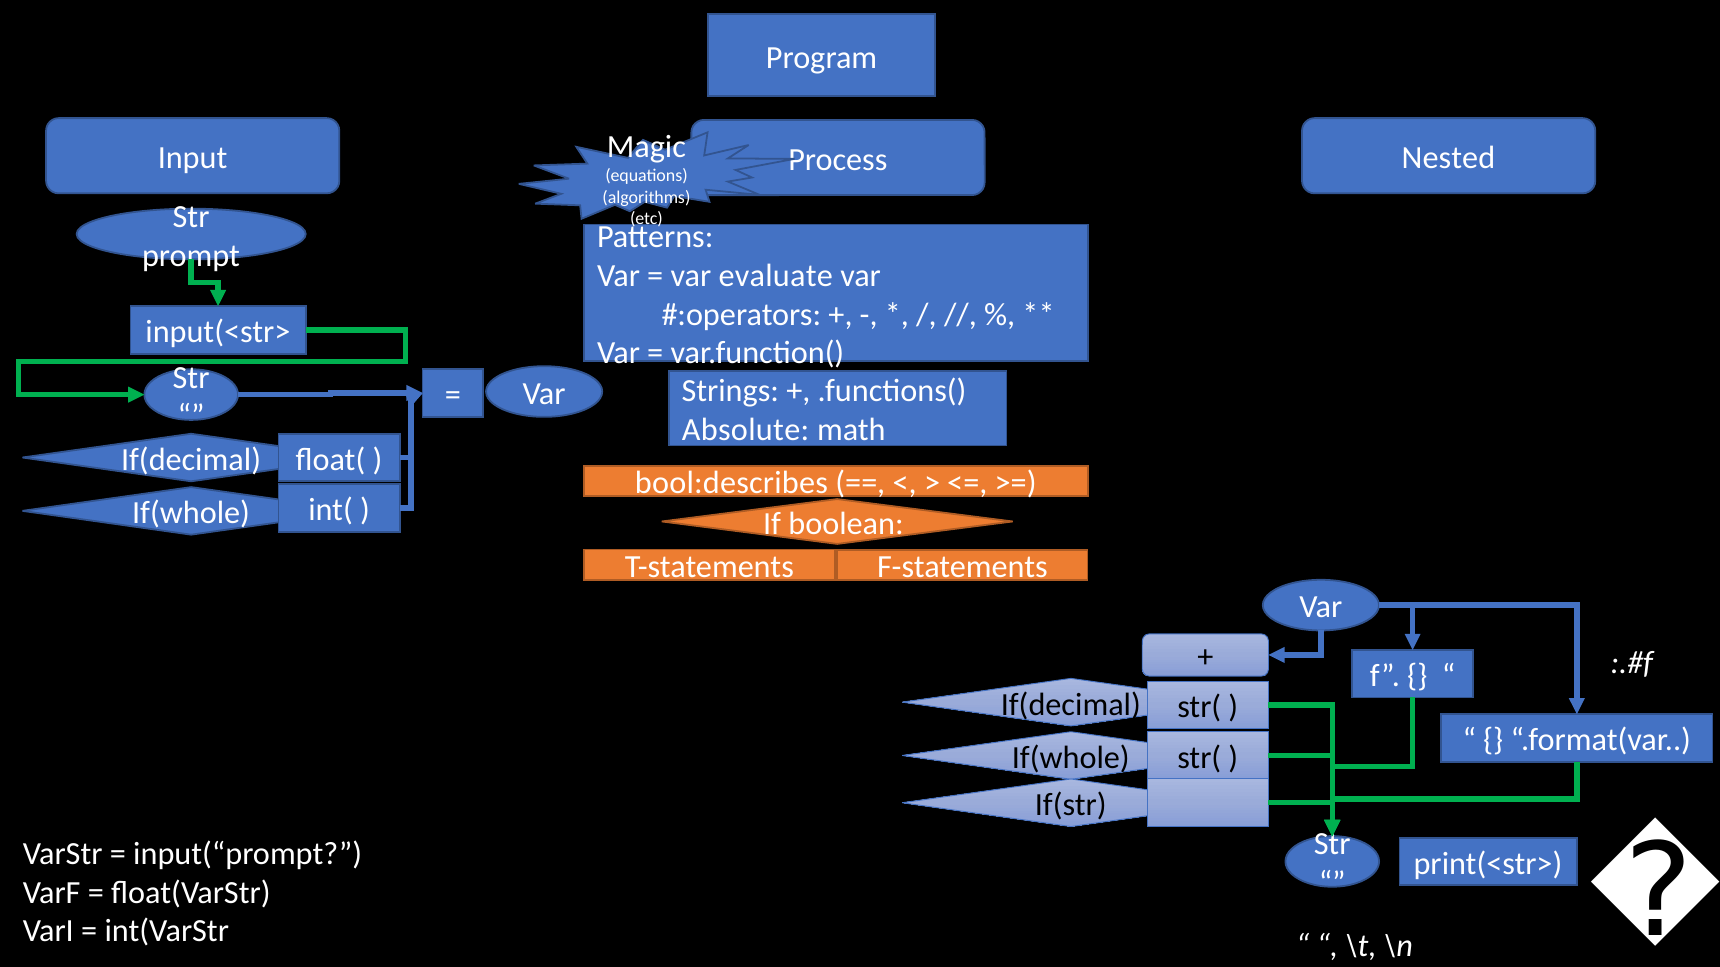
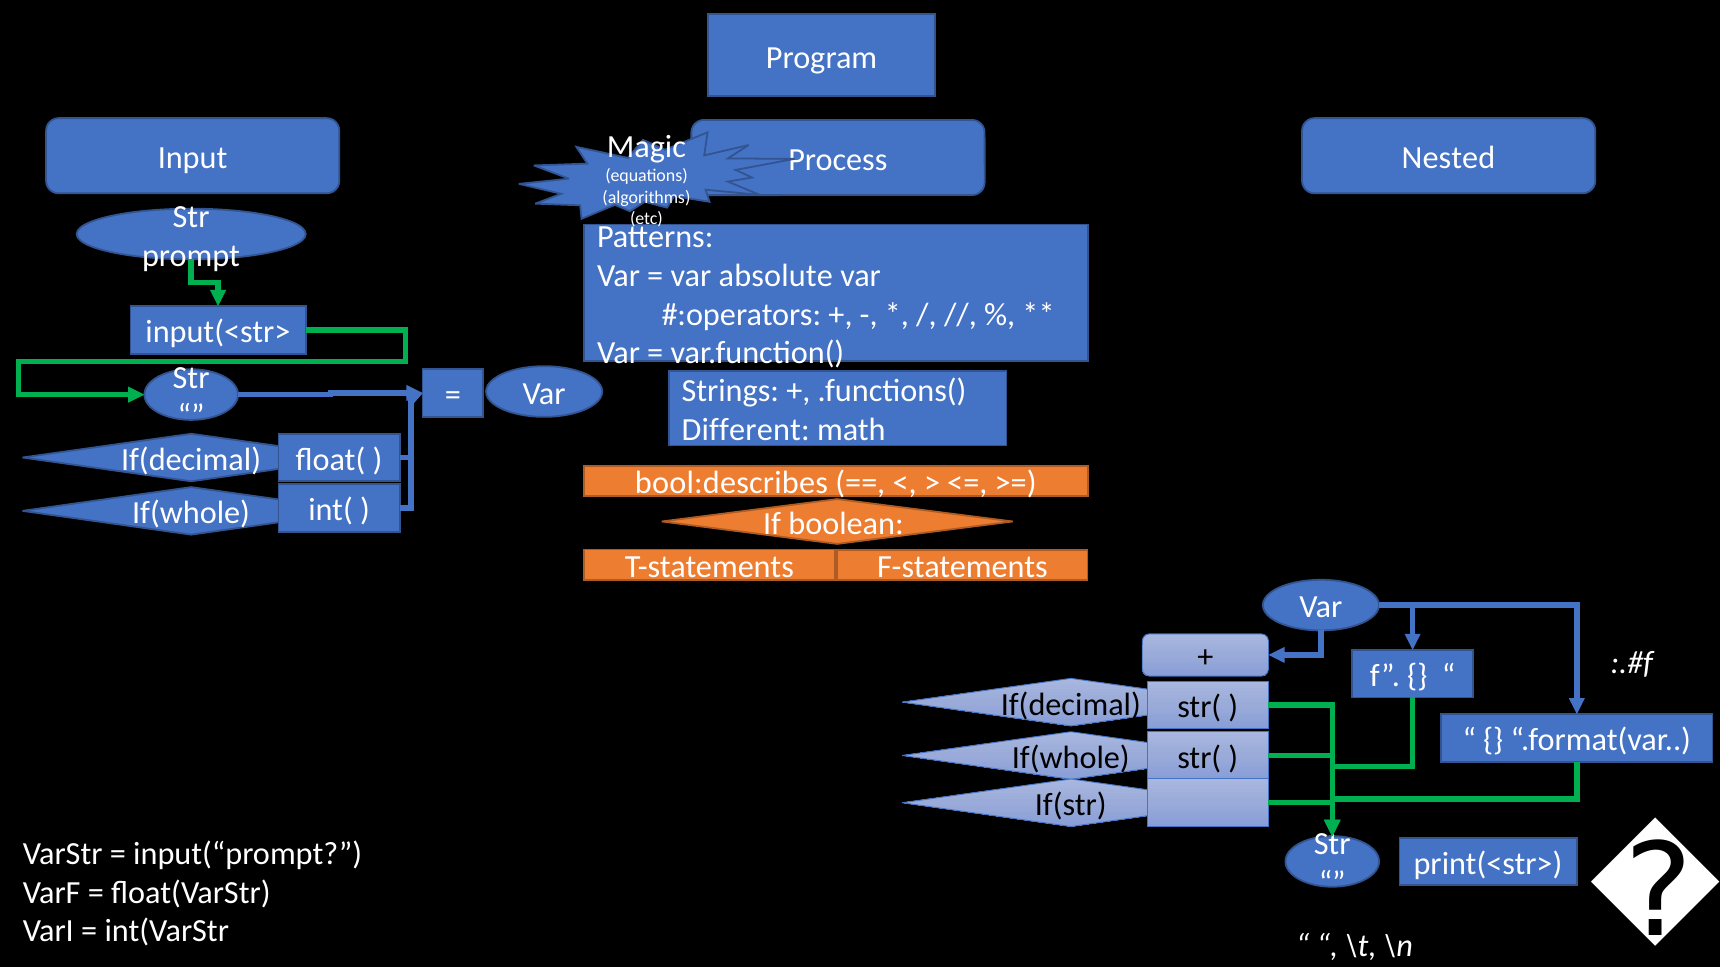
evaluate: evaluate -> absolute (776, 276)
Absolute: Absolute -> Different (746, 430)
